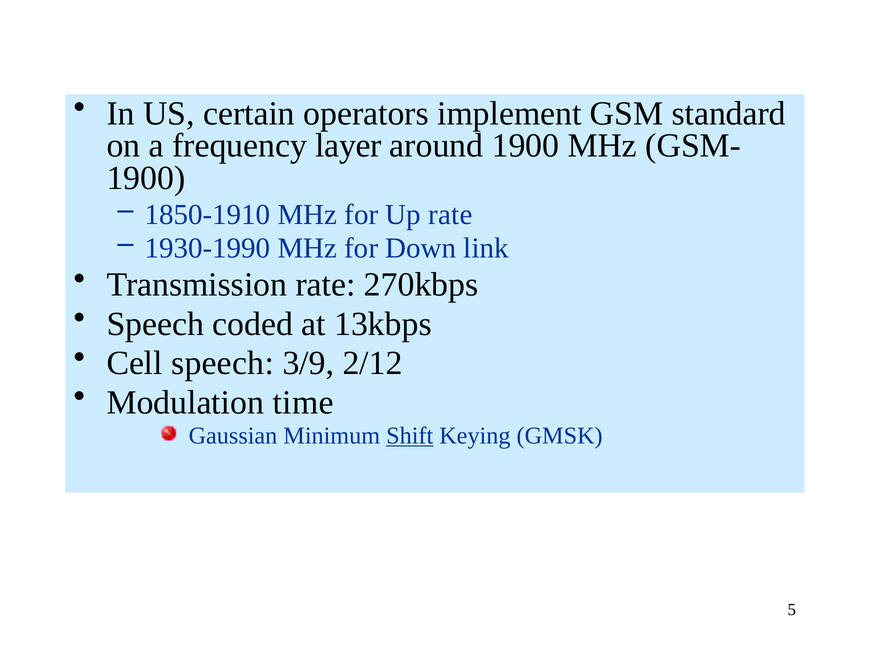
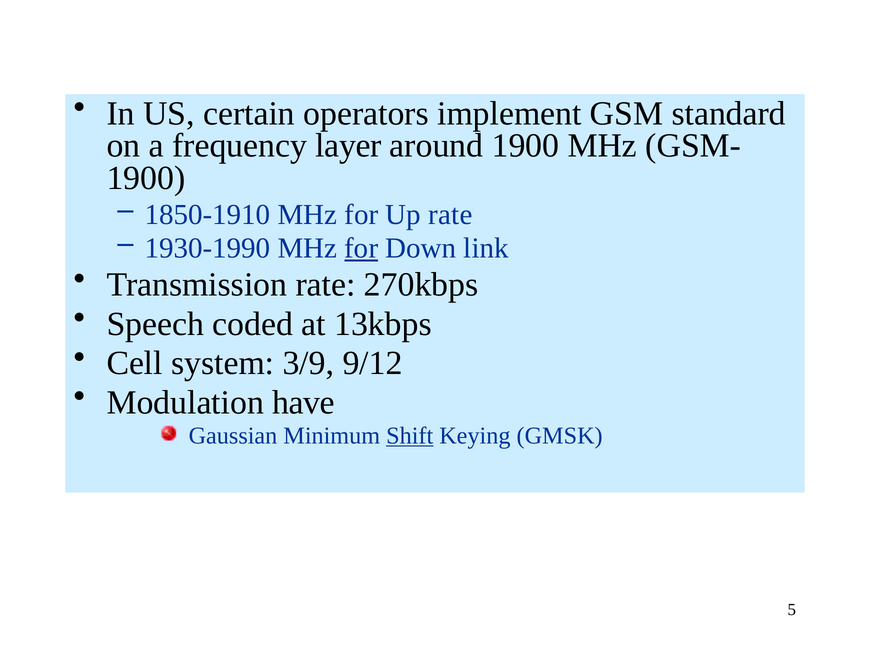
for underline: none -> present (361, 248)
Cell speech: speech -> system (223, 364)
2/12: 2/12 -> 9/12 (373, 364)
time: time -> have (304, 403)
